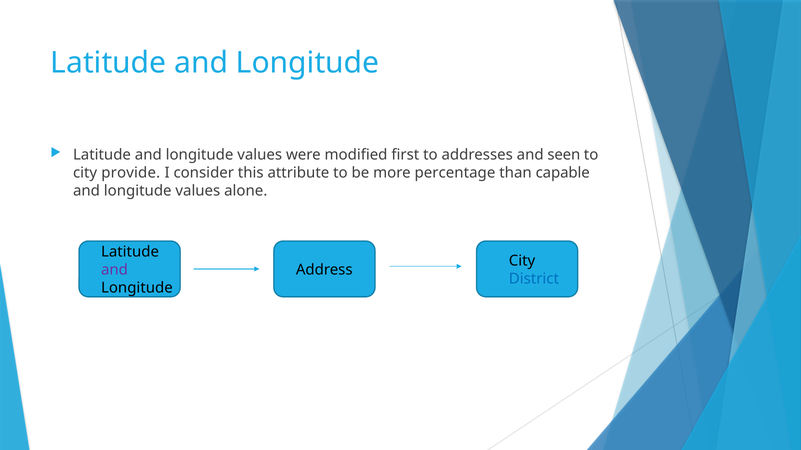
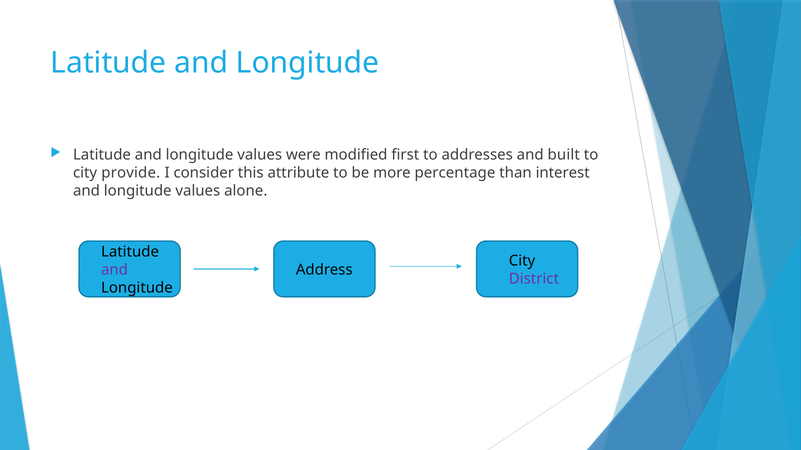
seen: seen -> built (564, 155)
capable: capable -> interest (563, 173)
District colour: blue -> purple (534, 279)
